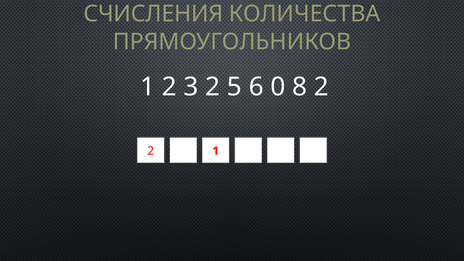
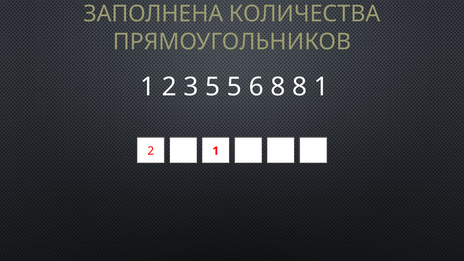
СЧИСЛЕНИЯ: СЧИСЛЕНИЯ -> ЗАПОЛНЕНА (153, 14)
3 2: 2 -> 5 (213, 87)
6 0: 0 -> 8 (278, 87)
8 2: 2 -> 1 (321, 87)
